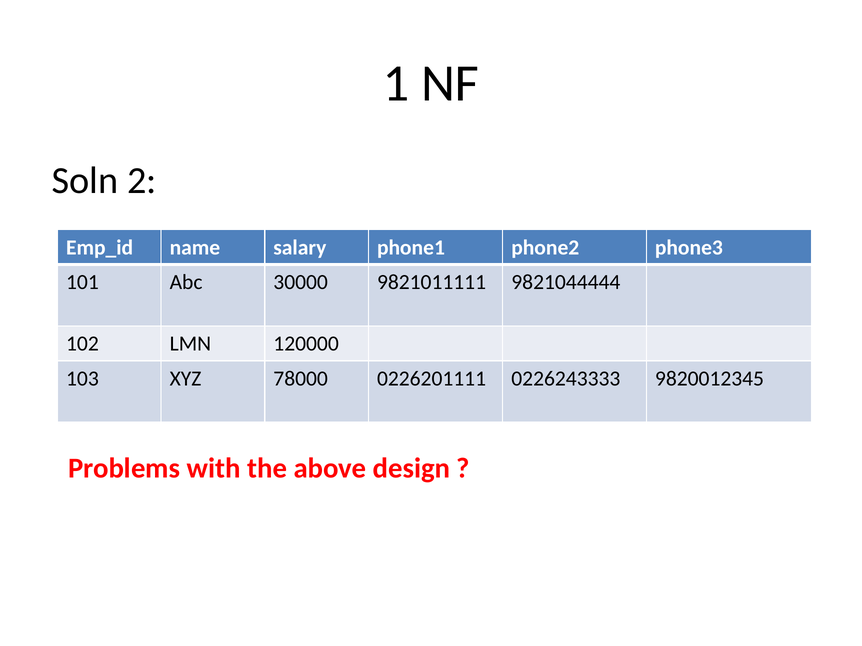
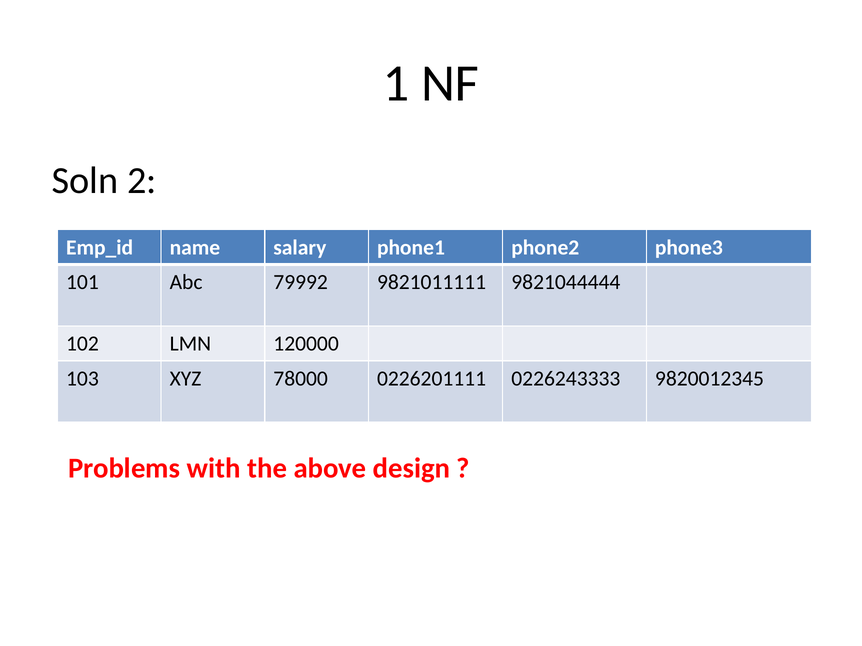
30000: 30000 -> 79992 (301, 283)
